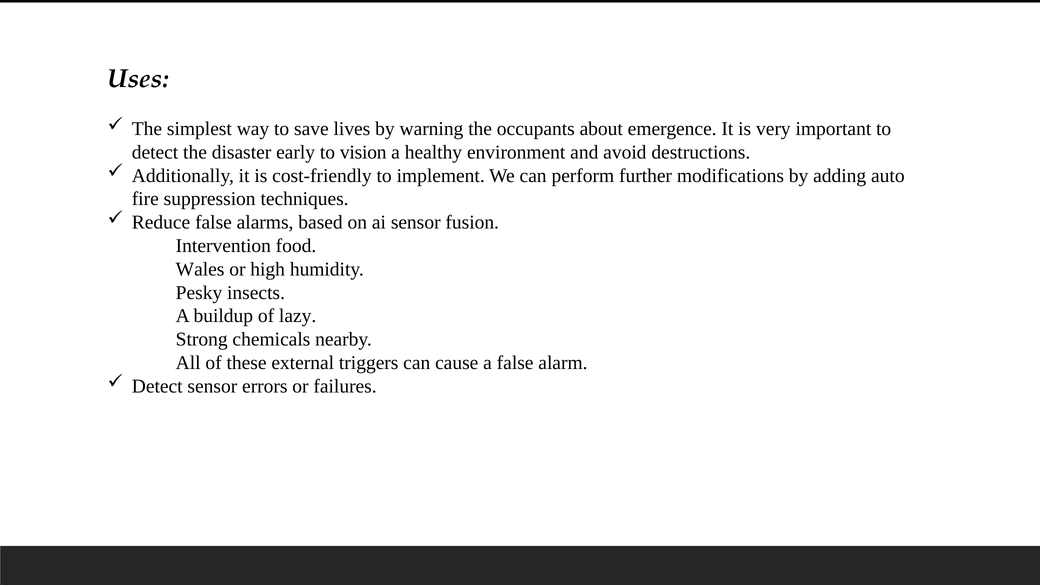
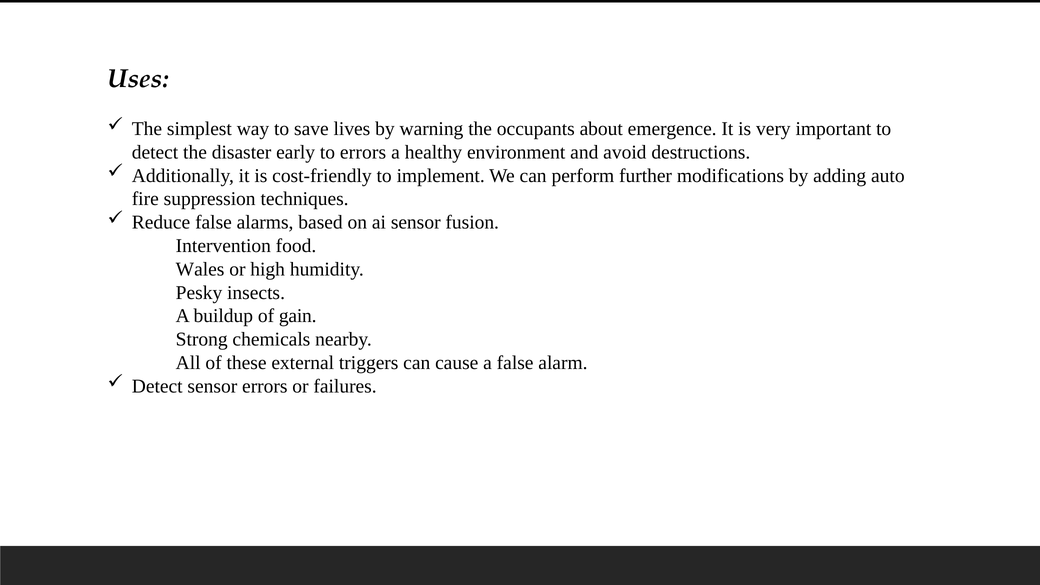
to vision: vision -> errors (363, 152)
lazy: lazy -> gain (298, 316)
